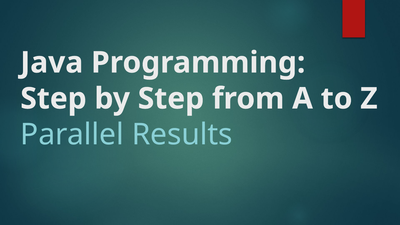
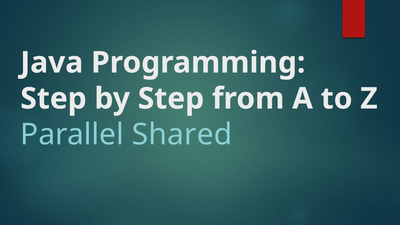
Results: Results -> Shared (182, 135)
